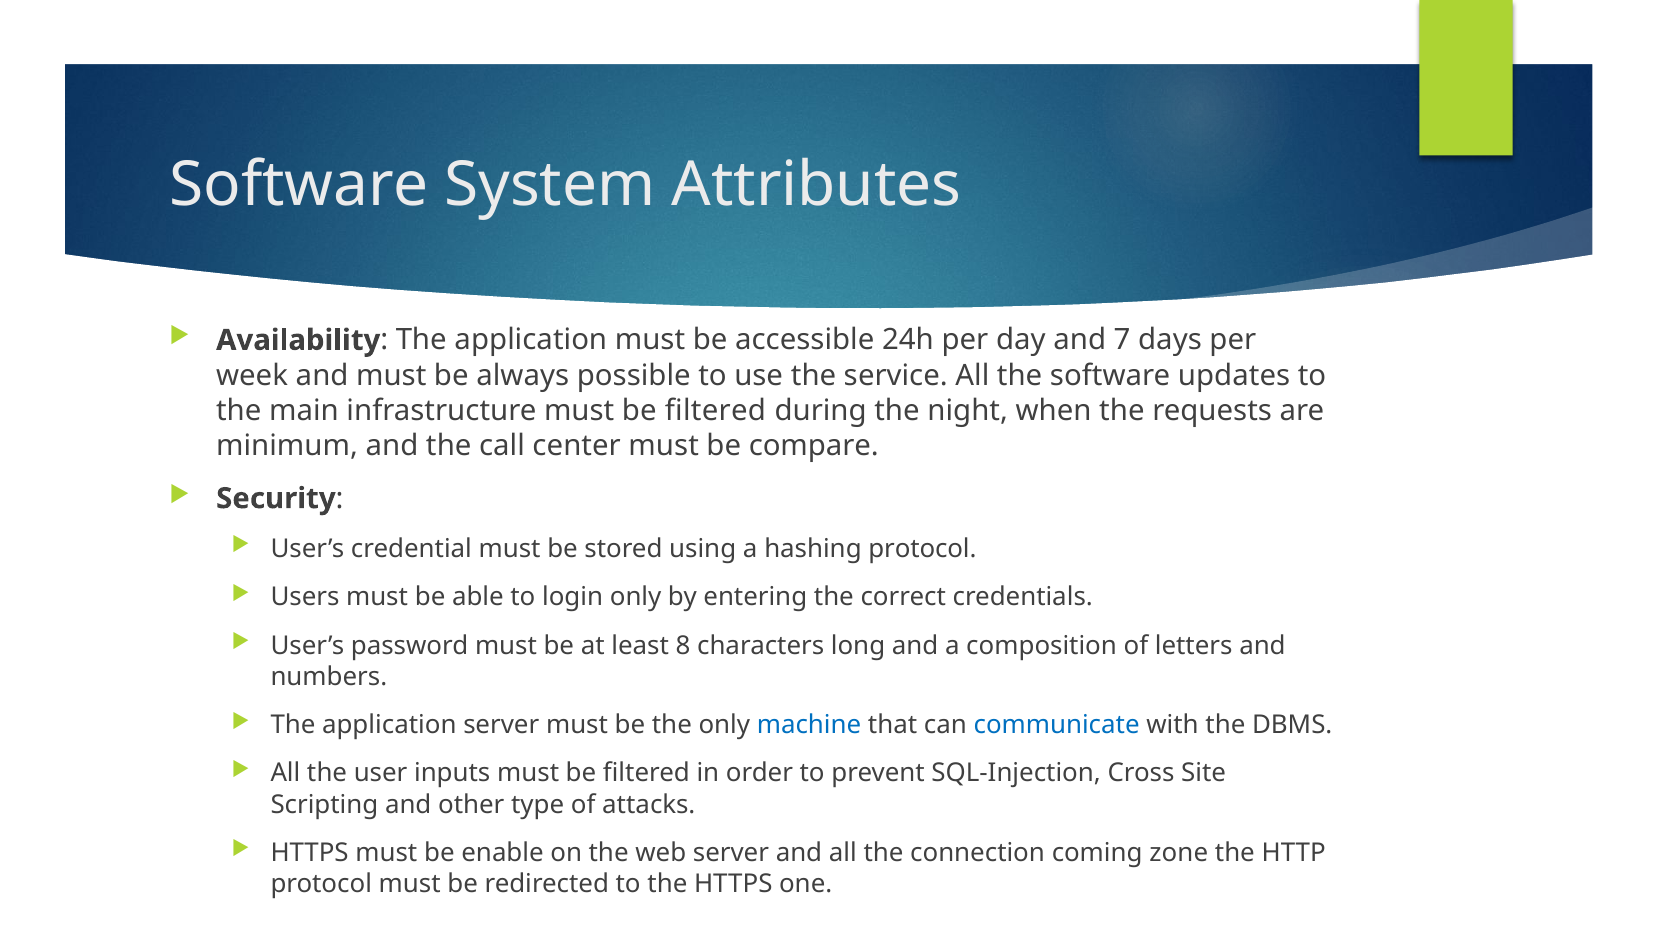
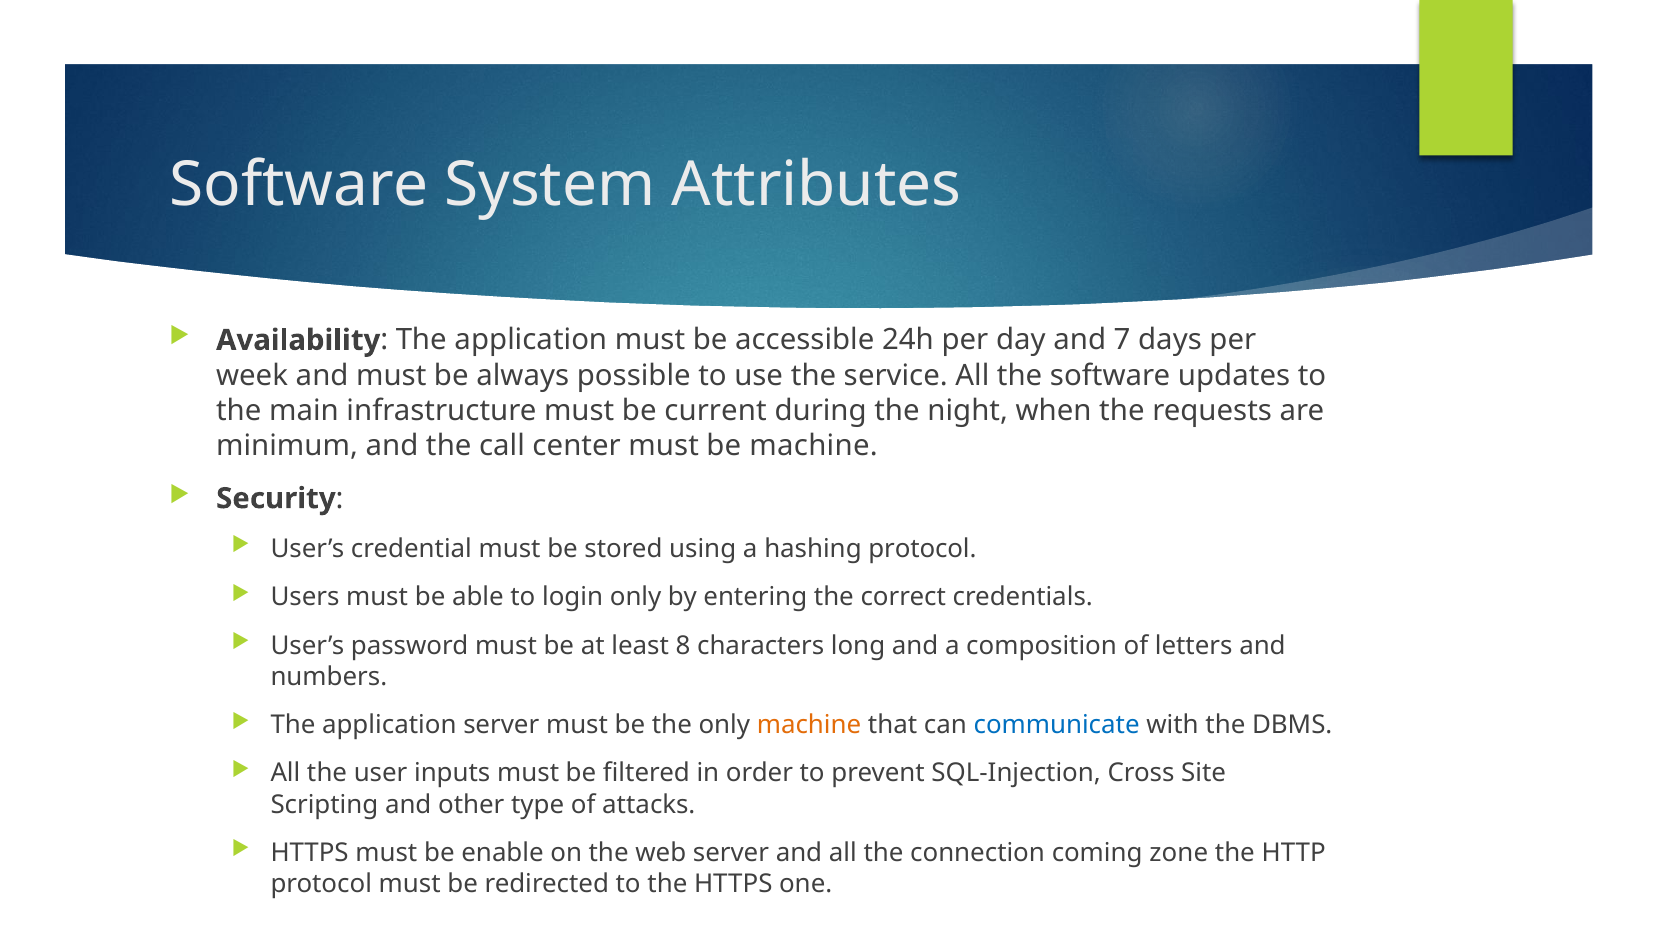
infrastructure must be filtered: filtered -> current (716, 411)
be compare: compare -> machine (814, 446)
machine colour: blue -> orange (809, 725)
